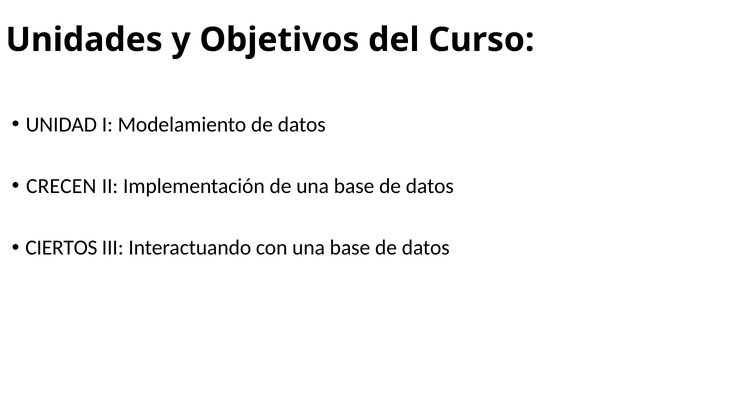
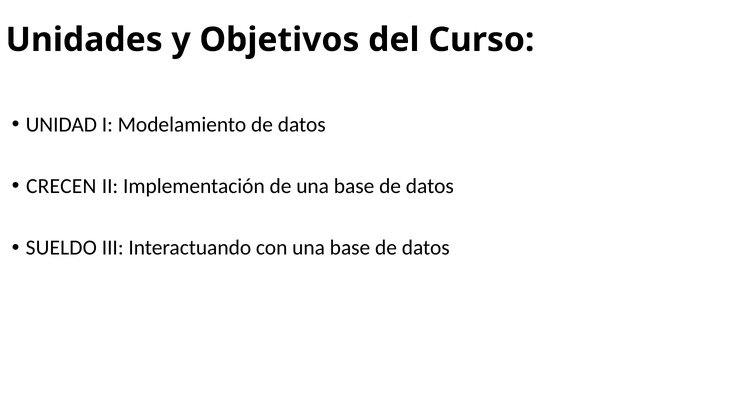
CIERTOS: CIERTOS -> SUELDO (61, 248)
